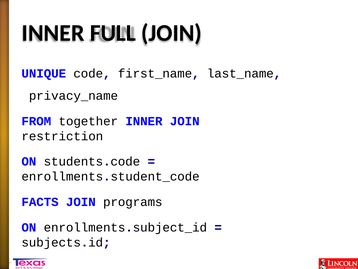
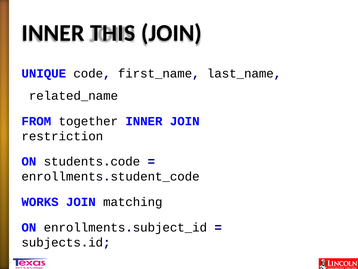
FULL: FULL -> THIS (113, 33)
privacy_name: privacy_name -> related_name (73, 96)
FACTS: FACTS -> WORKS (40, 202)
programs: programs -> matching (133, 202)
